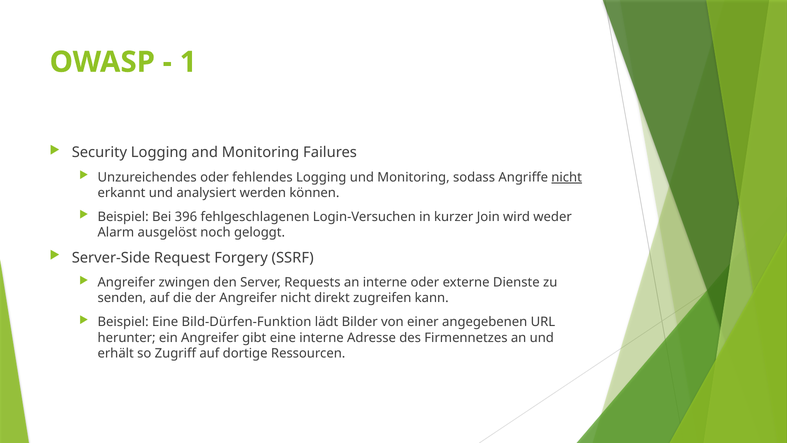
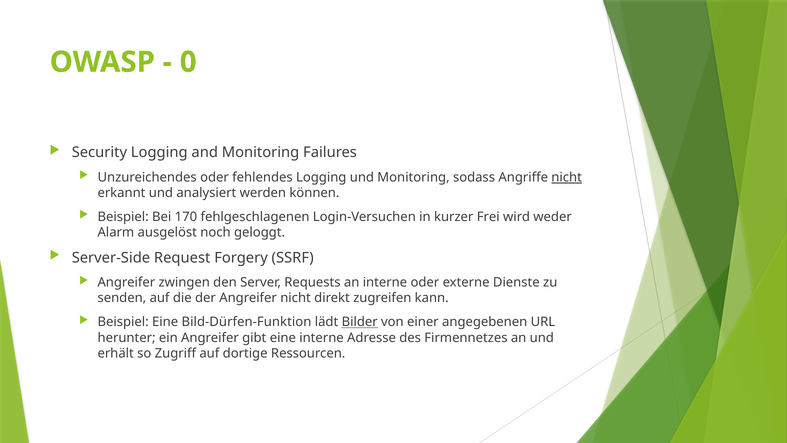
1: 1 -> 0 (188, 62)
396: 396 -> 170 (186, 217)
Join: Join -> Frei (488, 217)
Bilder underline: none -> present (360, 322)
